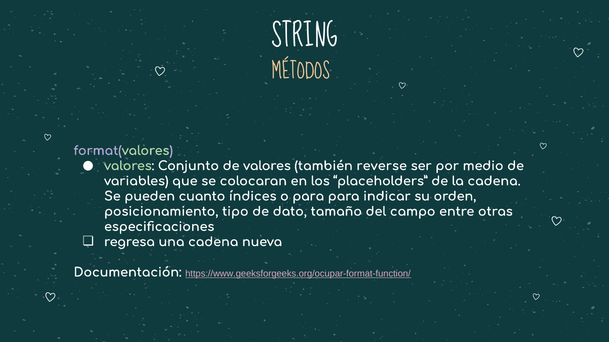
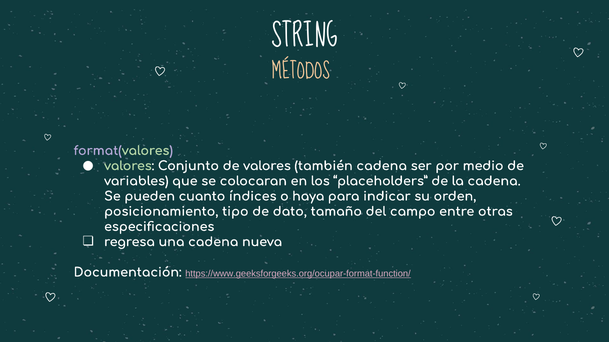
también reverse: reverse -> cadena (382, 166)
o para: para -> haya (308, 197)
